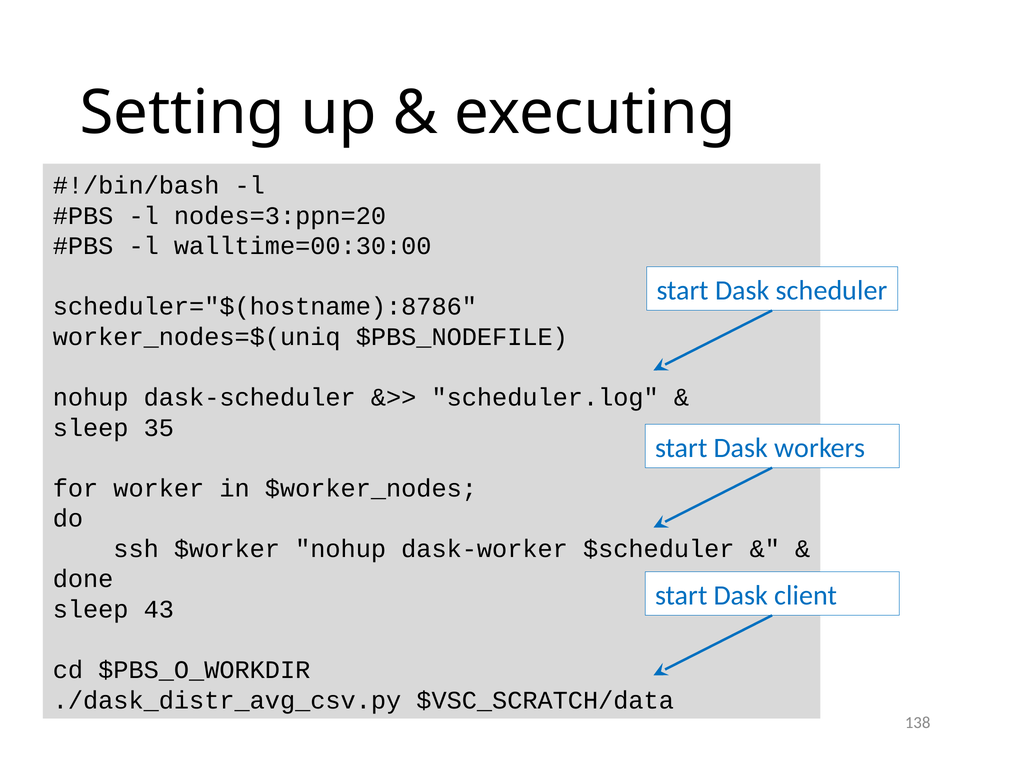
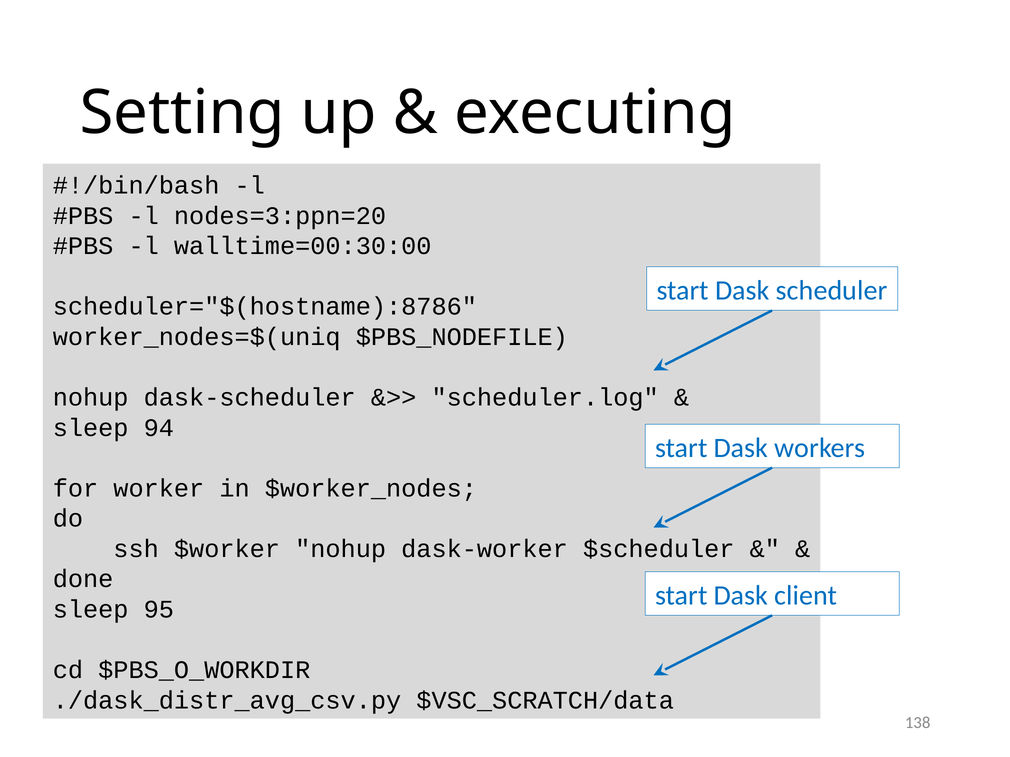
35: 35 -> 94 (159, 428)
43: 43 -> 95 (159, 610)
